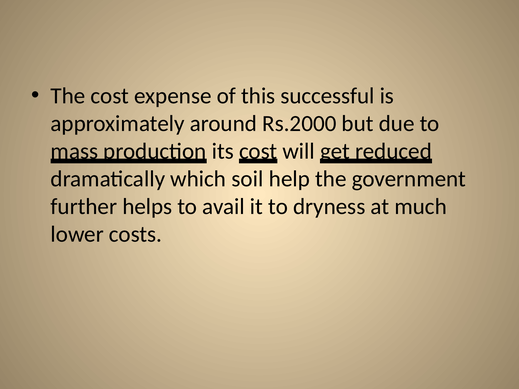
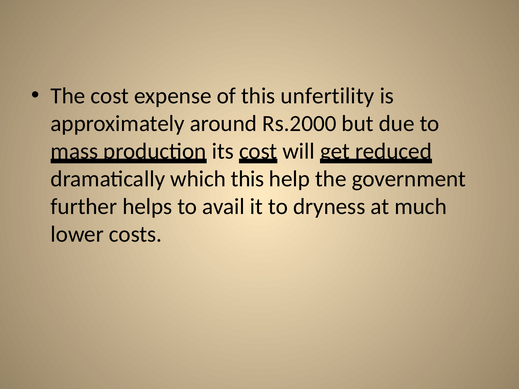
successful: successful -> unfertility (327, 96)
which soil: soil -> this (248, 179)
